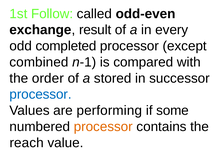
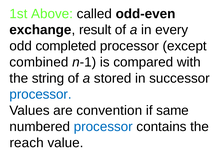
Follow: Follow -> Above (52, 14)
order: order -> string (48, 78)
performing: performing -> convention (109, 111)
some: some -> same (173, 111)
processor colour: orange -> blue (103, 127)
